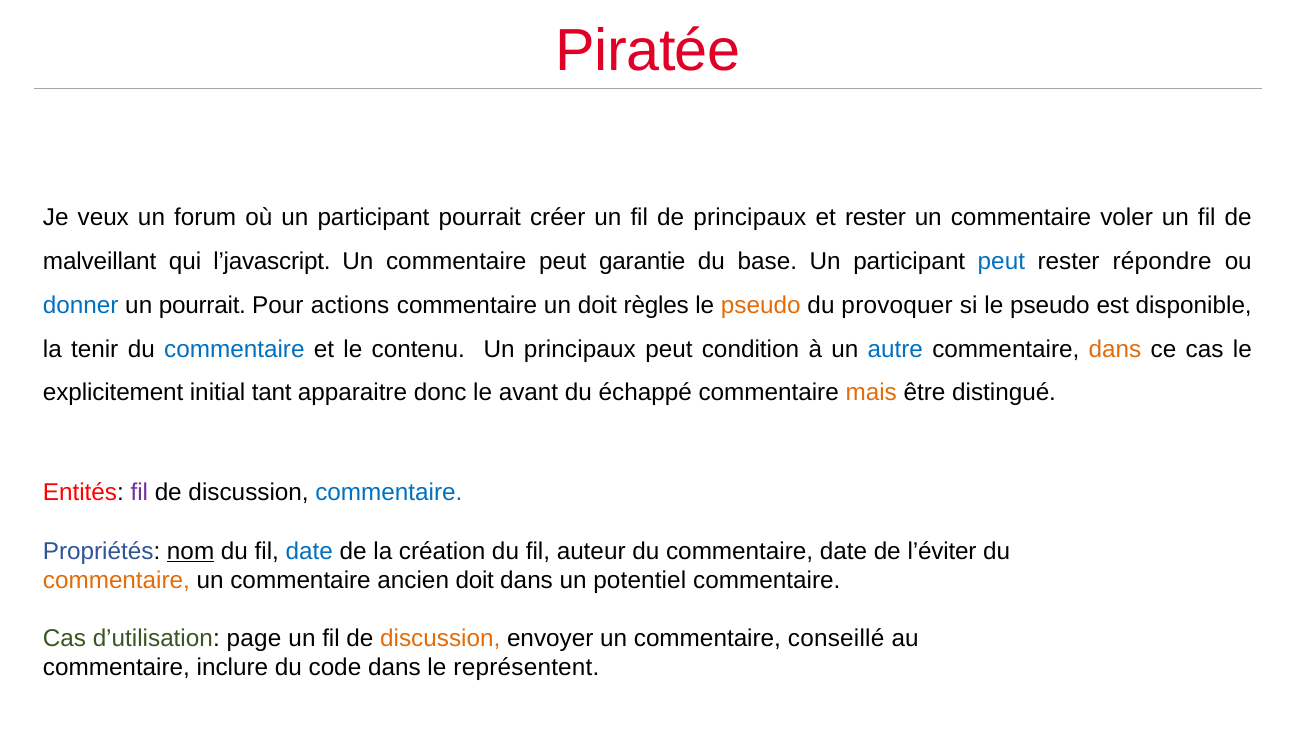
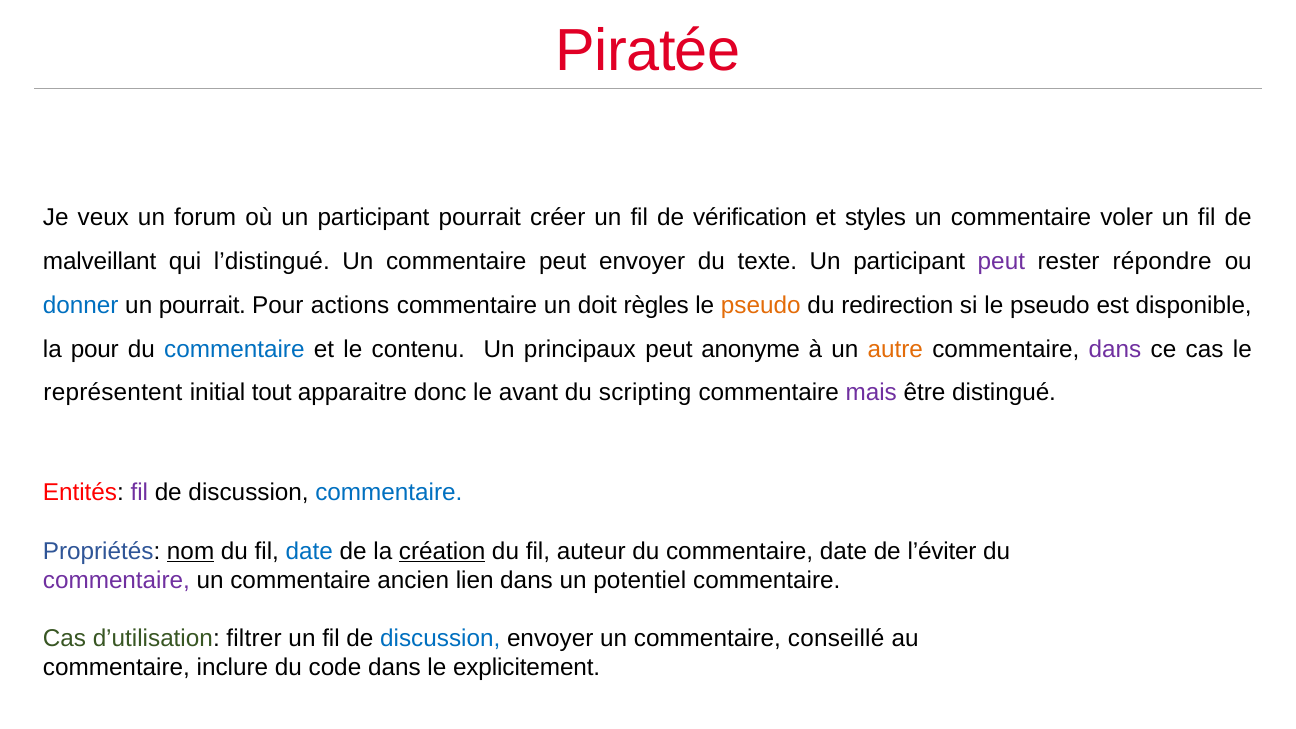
de principaux: principaux -> vérification (750, 218)
et rester: rester -> styles (876, 218)
l’javascript: l’javascript -> l’distingué (272, 262)
peut garantie: garantie -> envoyer (642, 262)
base: base -> texte (767, 262)
peut colour: blue -> purple (1001, 262)
provoquer: provoquer -> redirection (897, 305)
la tenir: tenir -> pour (95, 349)
condition: condition -> anonyme (751, 349)
autre colour: blue -> orange (895, 349)
dans colour: orange -> purple (1115, 349)
explicitement: explicitement -> représentent (113, 393)
tant: tant -> tout (272, 393)
échappé: échappé -> scripting (645, 393)
mais colour: orange -> purple (871, 393)
création underline: none -> present (442, 551)
commentaire colour: orange -> purple (116, 580)
ancien doit: doit -> lien (475, 580)
page: page -> filtrer (254, 639)
discussion colour: orange -> blue (440, 639)
représentent: représentent -> explicitement (527, 668)
